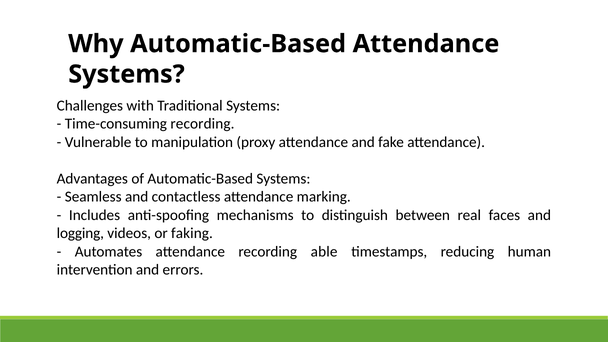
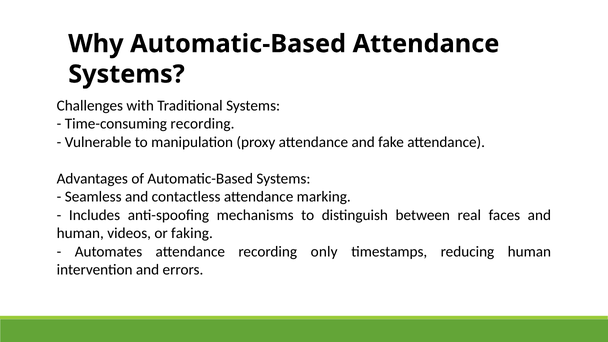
logging: logging -> human (80, 233)
able: able -> only (324, 252)
